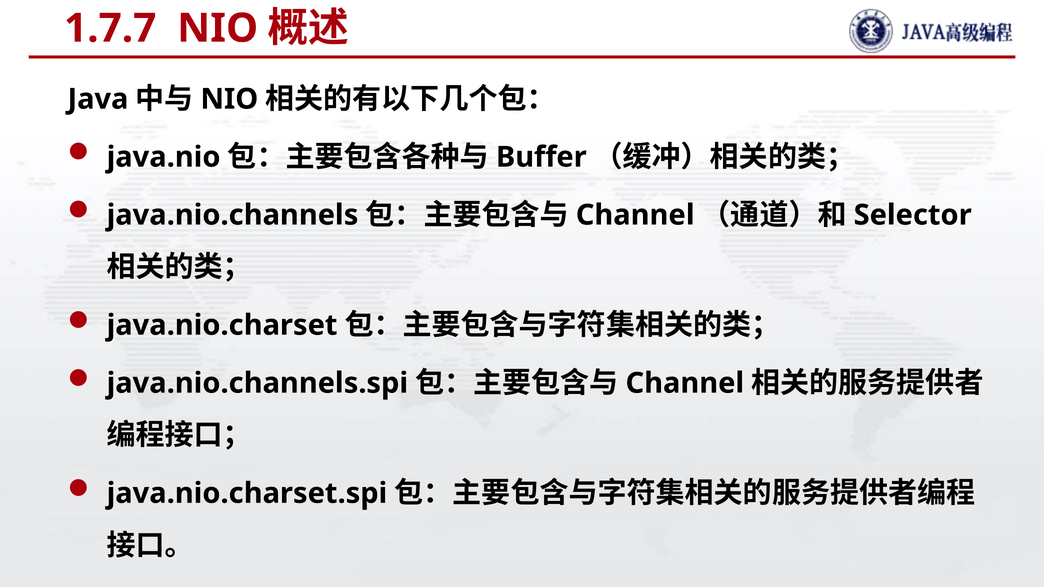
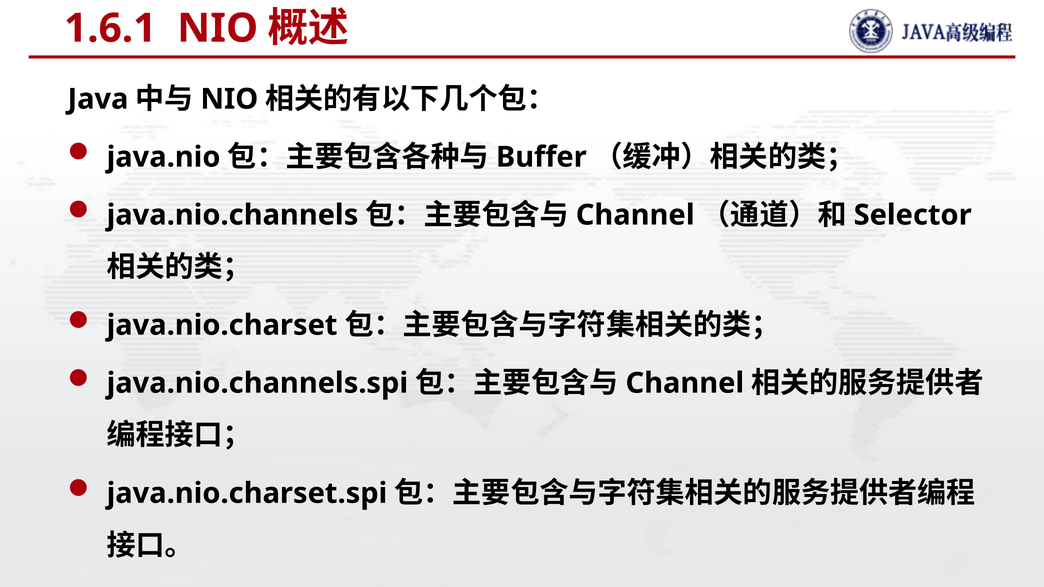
1.7.7: 1.7.7 -> 1.6.1 (110, 28)
